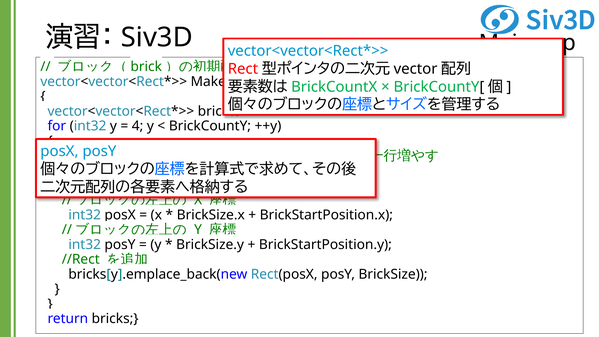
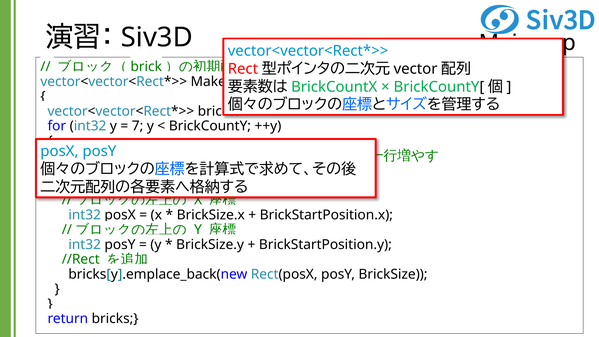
4: 4 -> 7 (138, 126)
